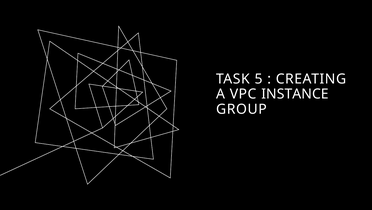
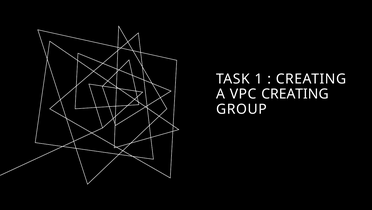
5: 5 -> 1 (259, 79)
VPC INSTANCE: INSTANCE -> CREATING (295, 94)
